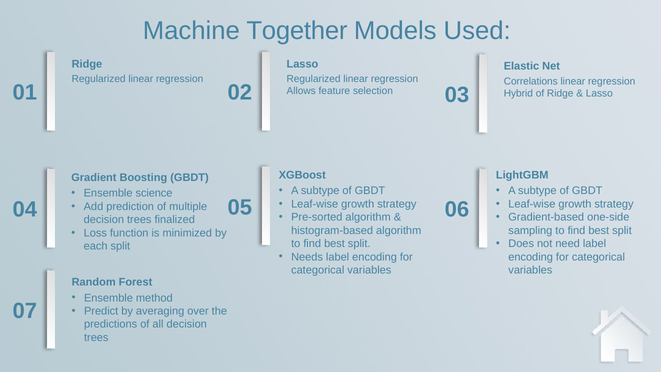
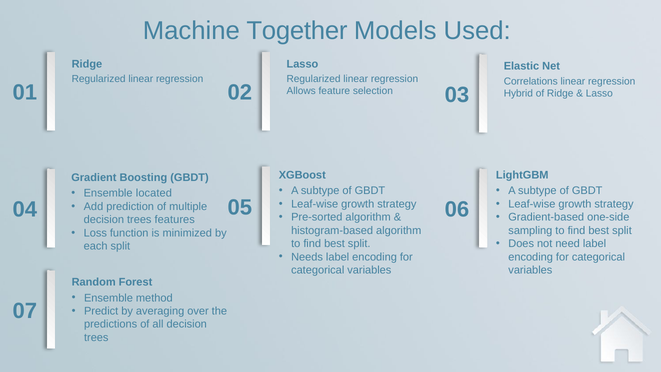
science: science -> located (154, 193)
finalized: finalized -> features (175, 220)
